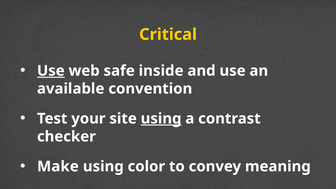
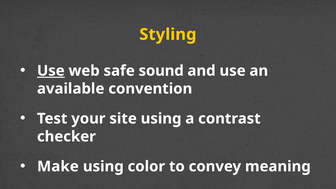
Critical: Critical -> Styling (168, 34)
inside: inside -> sound (161, 71)
using underline: present -> none (161, 119)
